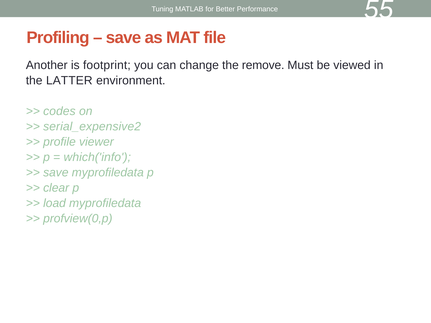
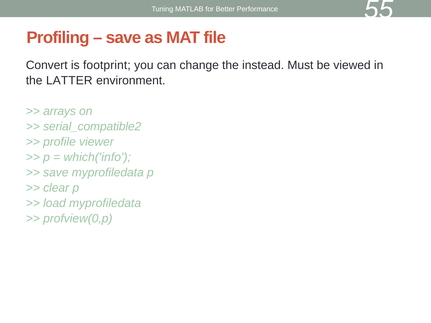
Another: Another -> Convert (47, 65)
remove: remove -> instead (263, 65)
codes: codes -> arrays (60, 111)
serial_expensive2: serial_expensive2 -> serial_compatible2 (92, 127)
